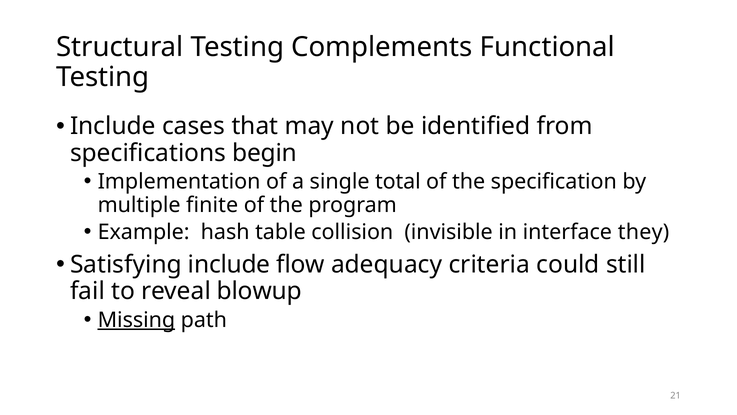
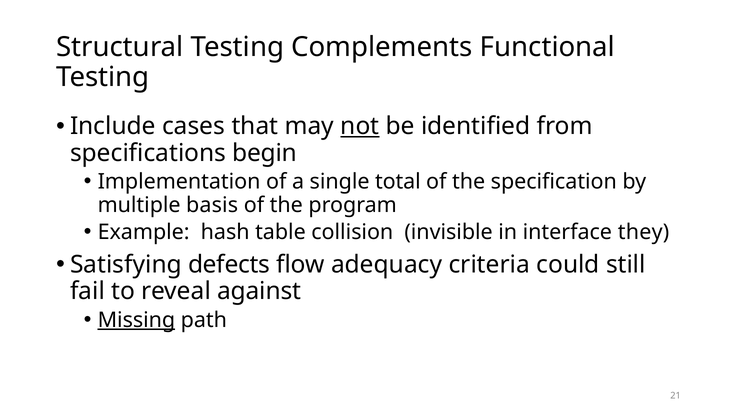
not underline: none -> present (360, 126)
finite: finite -> basis (212, 205)
Satisfying include: include -> defects (229, 264)
blowup: blowup -> against (259, 291)
